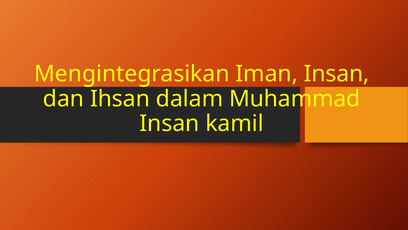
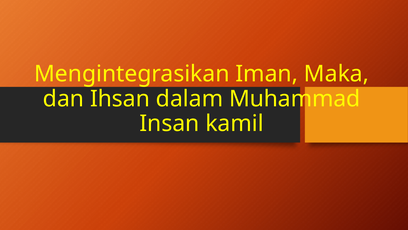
Iman Insan: Insan -> Maka (336, 74)
